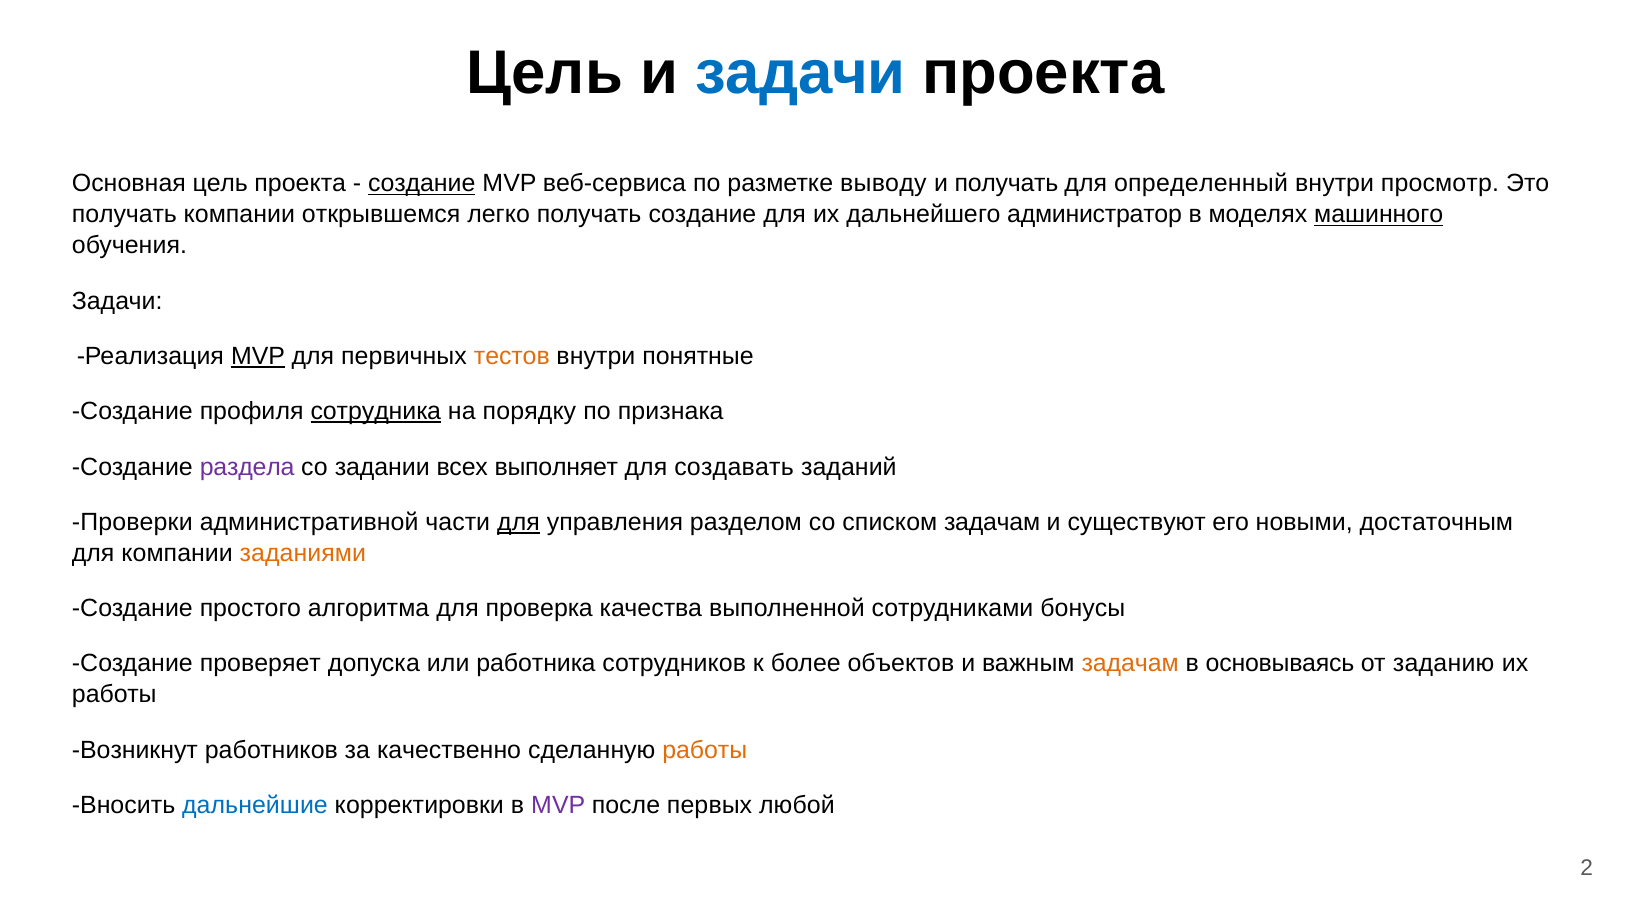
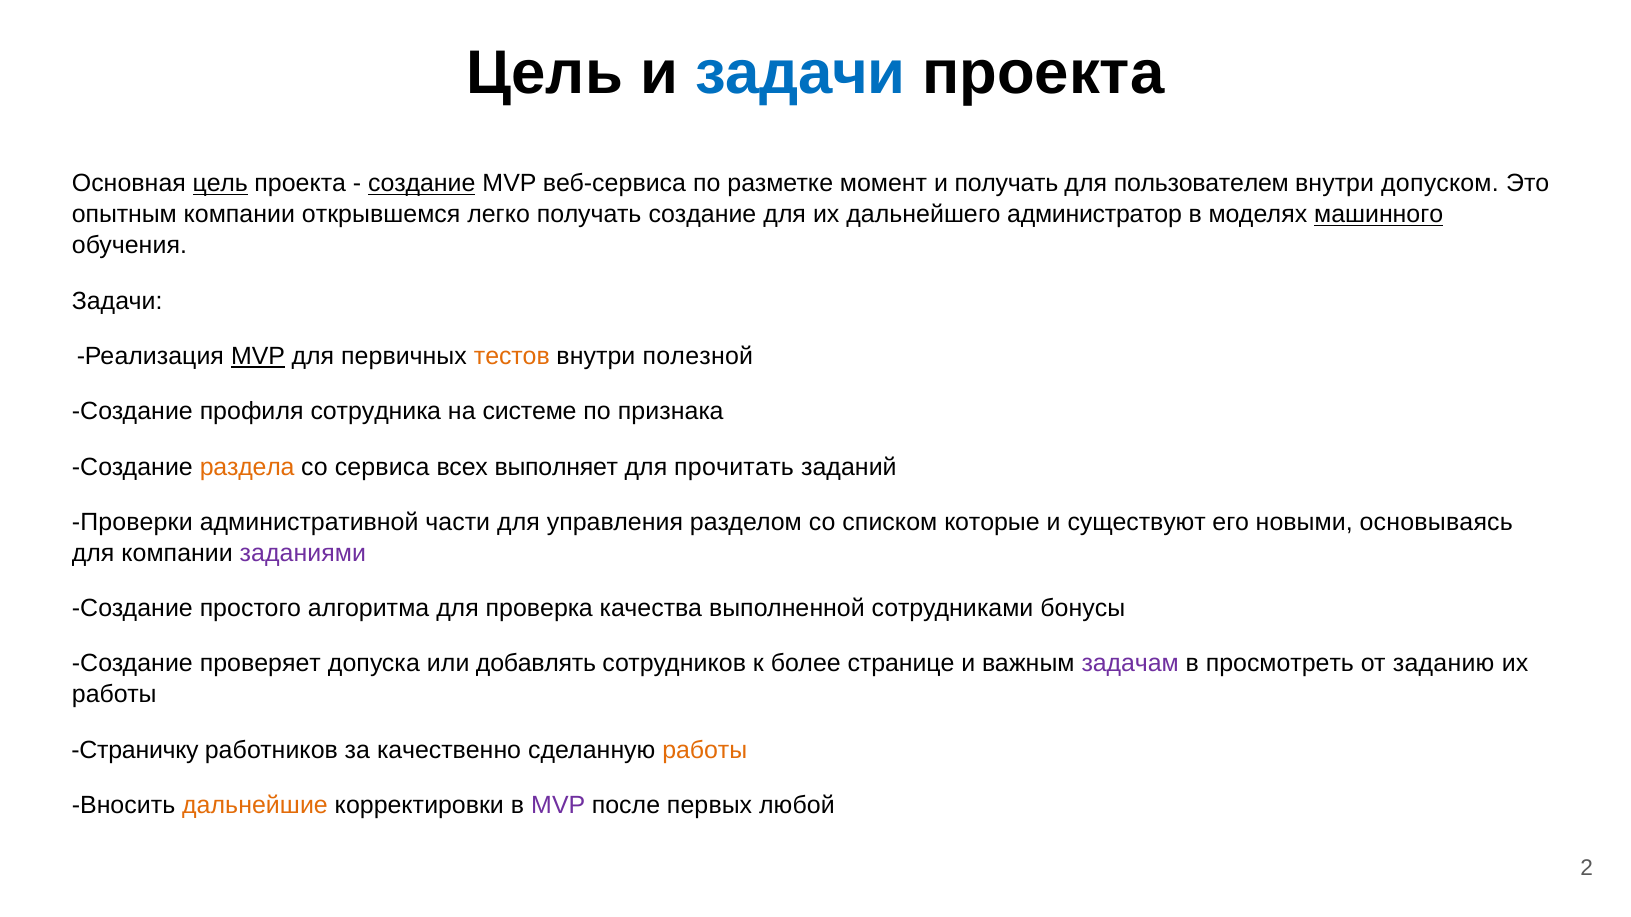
цель underline: none -> present (220, 184)
выводу: выводу -> момент (883, 184)
определенный: определенный -> пользователем (1201, 184)
просмотр: просмотр -> допуском (1440, 184)
получать: получать -> опытным (124, 215)
понятные: понятные -> полезной (698, 356)
сотрудника underline: present -> none (376, 412)
порядку: порядку -> системе (530, 412)
раздела colour: purple -> orange (247, 467)
задании: задании -> сервиса (382, 467)
создавать: создавать -> прочитать (734, 467)
для underline: present -> none (519, 522)
списком задачам: задачам -> которые (992, 522)
достаточным: достаточным -> основываясь (1436, 522)
заданиями colour: orange -> purple (303, 553)
работника: работника -> добавлять (536, 664)
объектов: объектов -> странице (901, 664)
задачам colour: orange -> purple (1130, 664)
основываясь: основываясь -> просмотреть (1280, 664)
Возникнут: Возникнут -> Страничку (135, 750)
дальнейшие colour: blue -> orange (255, 806)
